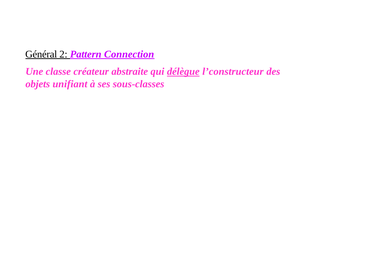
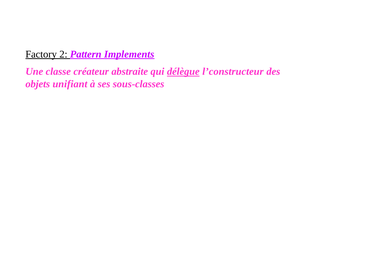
Général: Général -> Factory (41, 54)
Connection: Connection -> Implements (129, 54)
